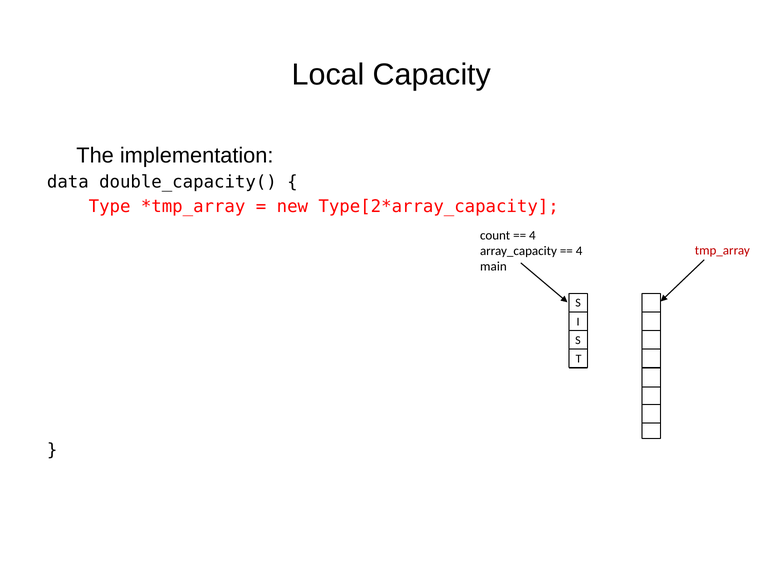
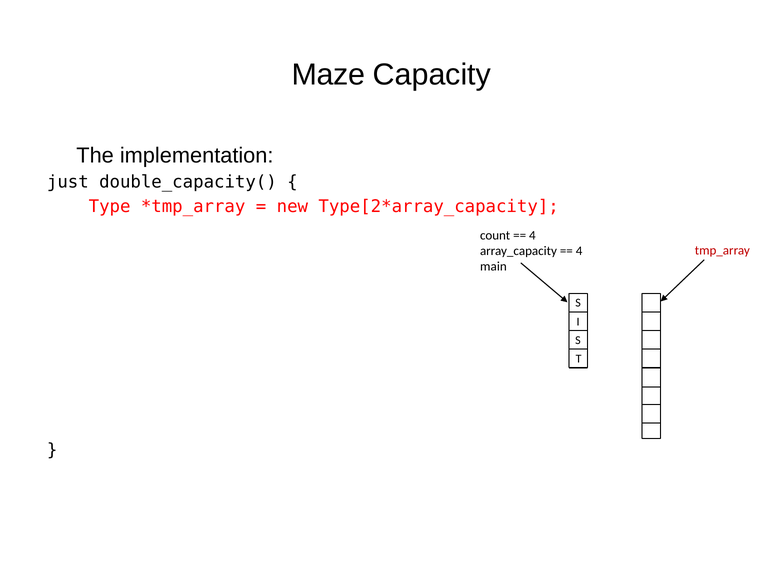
Local: Local -> Maze (328, 75)
data: data -> just (68, 182)
